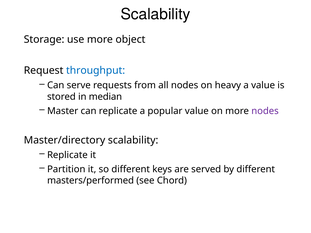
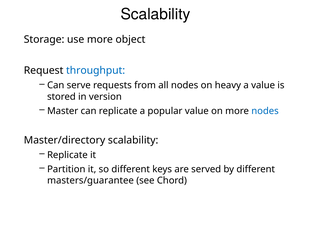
median: median -> version (105, 97)
nodes colour: purple -> blue (265, 111)
masters/performed: masters/performed -> masters/guarantee (90, 181)
